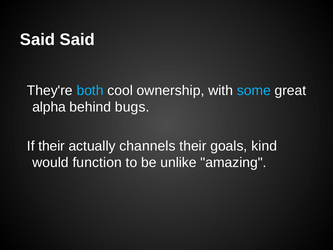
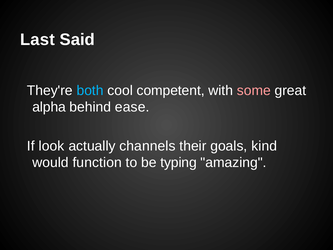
Said: Said -> Last (37, 39)
ownership: ownership -> competent (171, 90)
some colour: light blue -> pink (254, 90)
bugs: bugs -> ease (132, 107)
If their: their -> look (51, 146)
unlike: unlike -> typing (179, 162)
